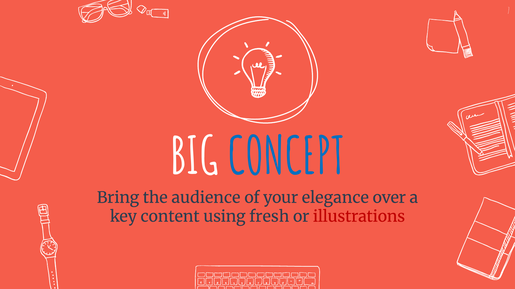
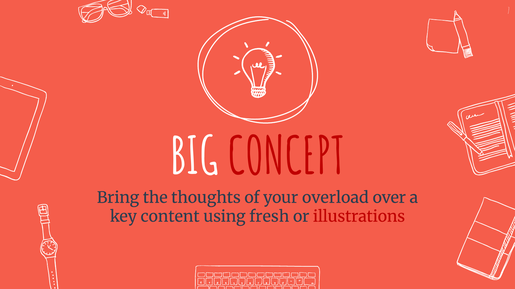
CONCEPT colour: blue -> red (286, 157)
audience: audience -> thoughts (206, 198)
elegance: elegance -> overload (335, 198)
